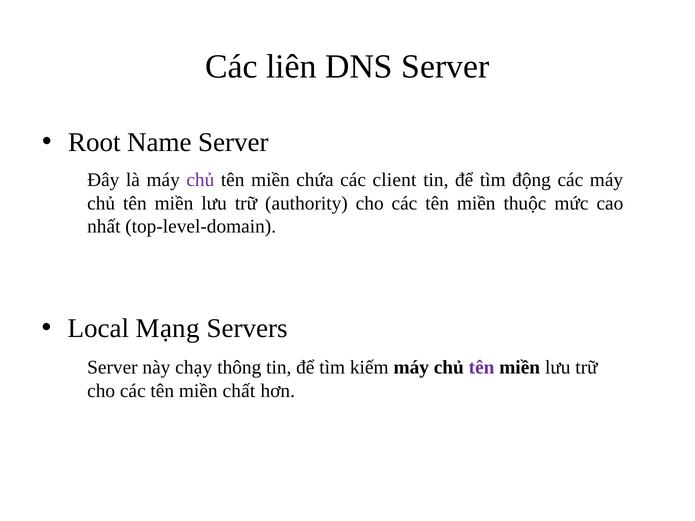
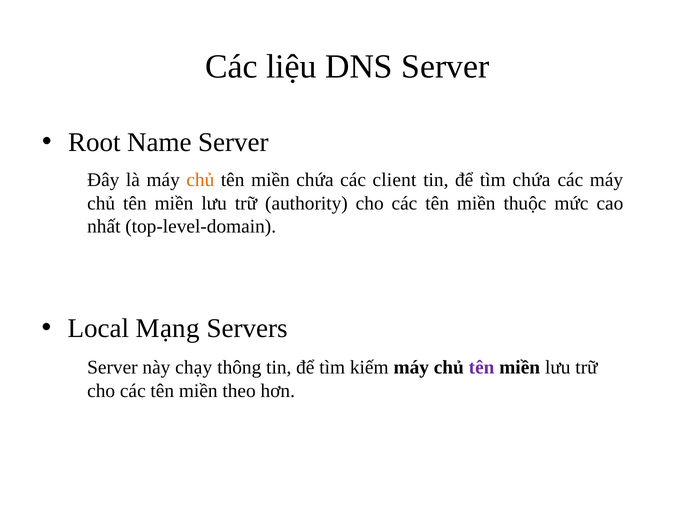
liên: liên -> liệu (291, 67)
chủ colour: purple -> orange (200, 180)
tìm động: động -> chứa (531, 180)
chất: chất -> theo (239, 391)
